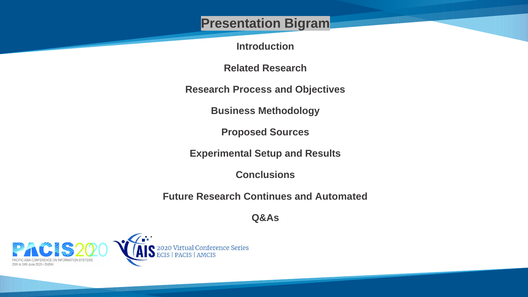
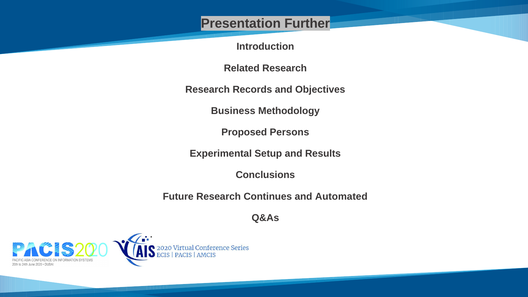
Bigram: Bigram -> Further (307, 24)
Process: Process -> Records (252, 89)
Sources: Sources -> Persons (289, 132)
